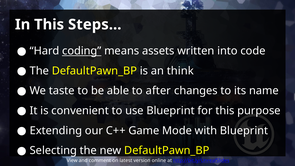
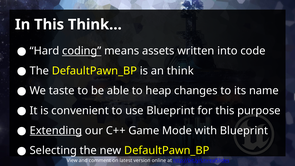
Steps…: Steps… -> Think… (95, 25)
after: after -> heap (158, 91)
Extending underline: none -> present (56, 131)
